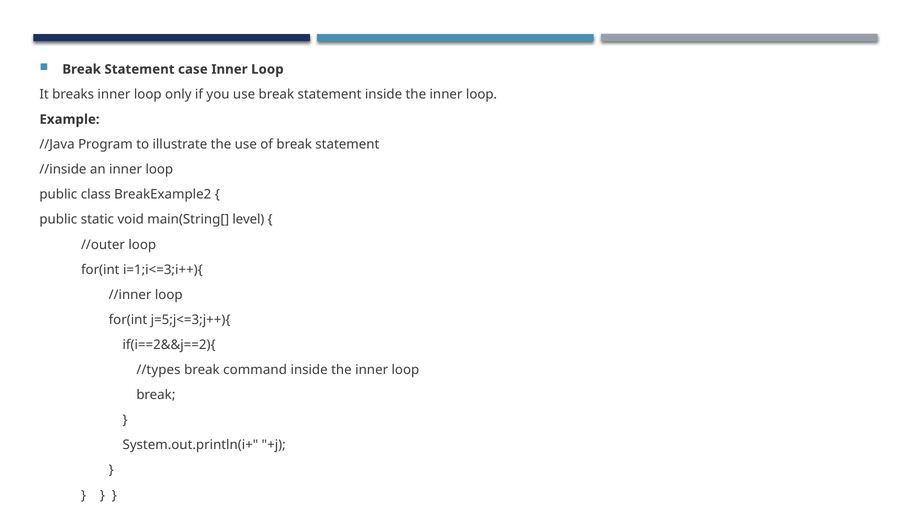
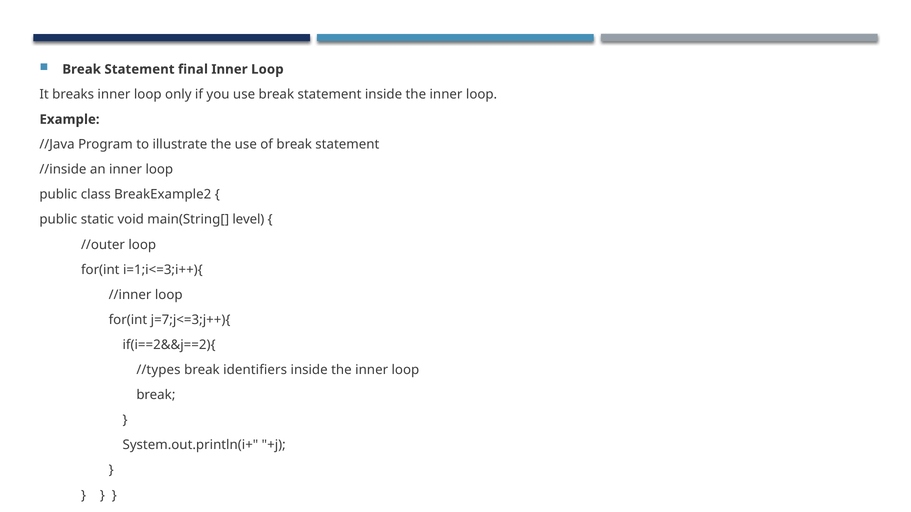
case: case -> final (193, 69)
j=5;j<=3;j++){: j=5;j<=3;j++){ -> j=7;j<=3;j++){ (191, 320)
command: command -> identifiers (255, 370)
